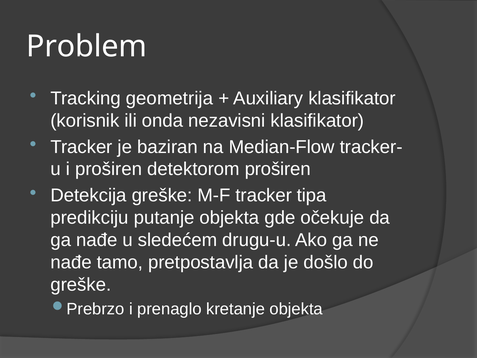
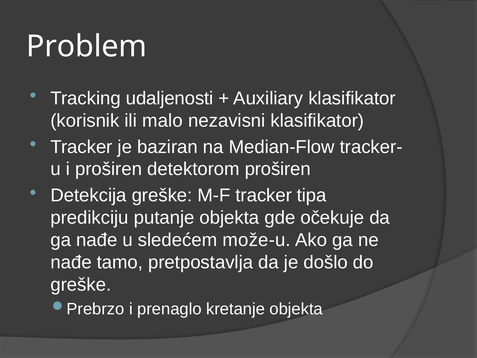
geometrija: geometrija -> udaljenosti (170, 98)
onda: onda -> malo (162, 121)
drugu-u: drugu-u -> može-u (257, 240)
